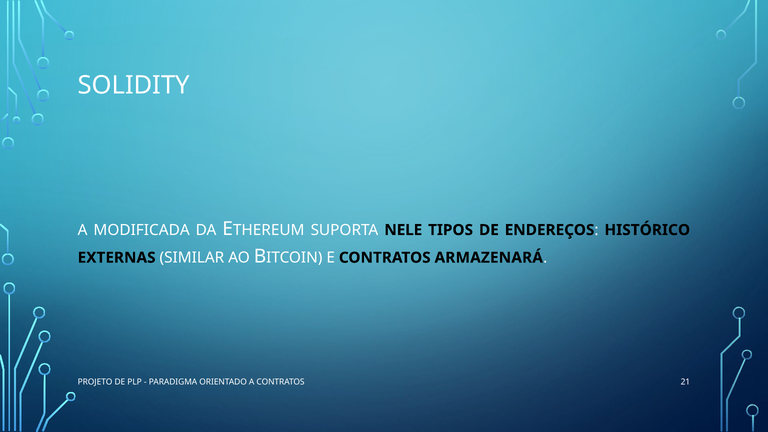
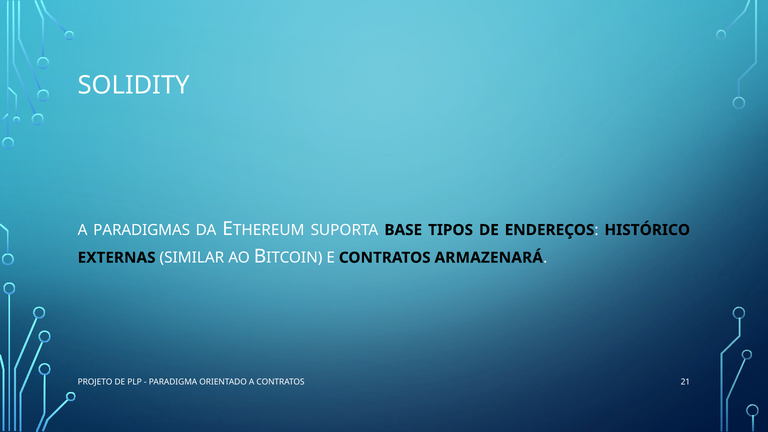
MODIFICADA: MODIFICADA -> PARADIGMAS (142, 230)
NELE: NELE -> BASE (403, 230)
